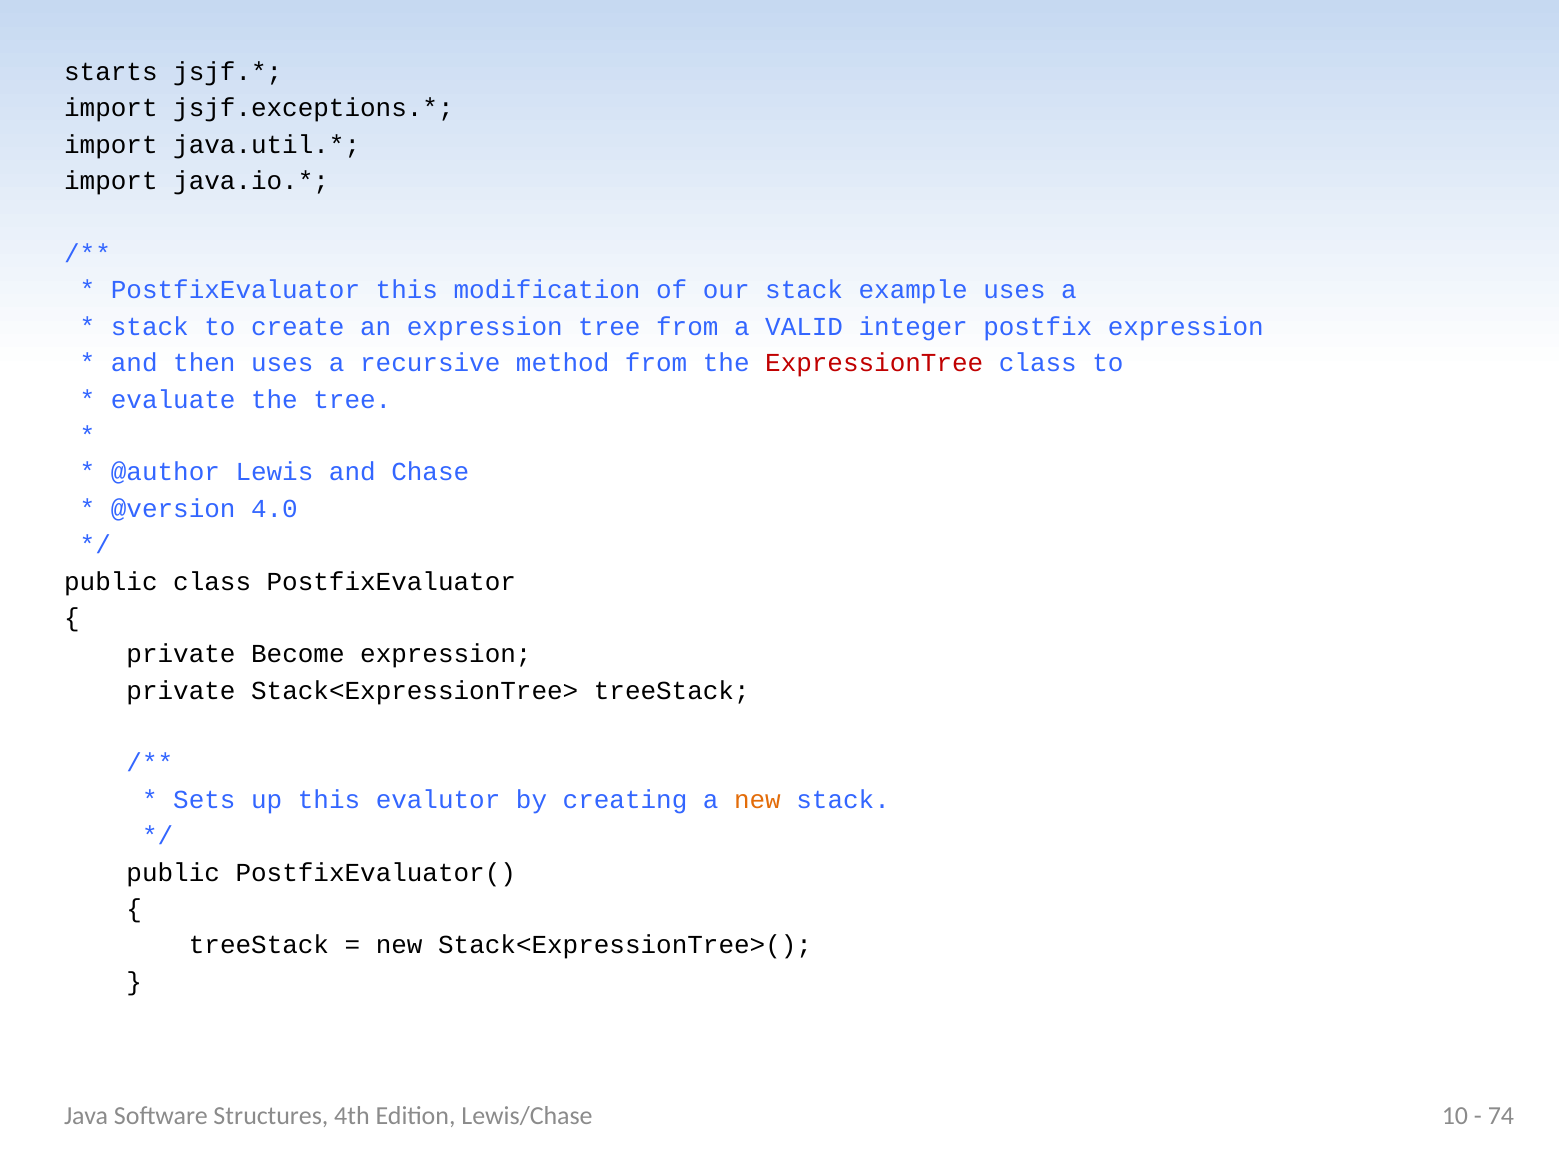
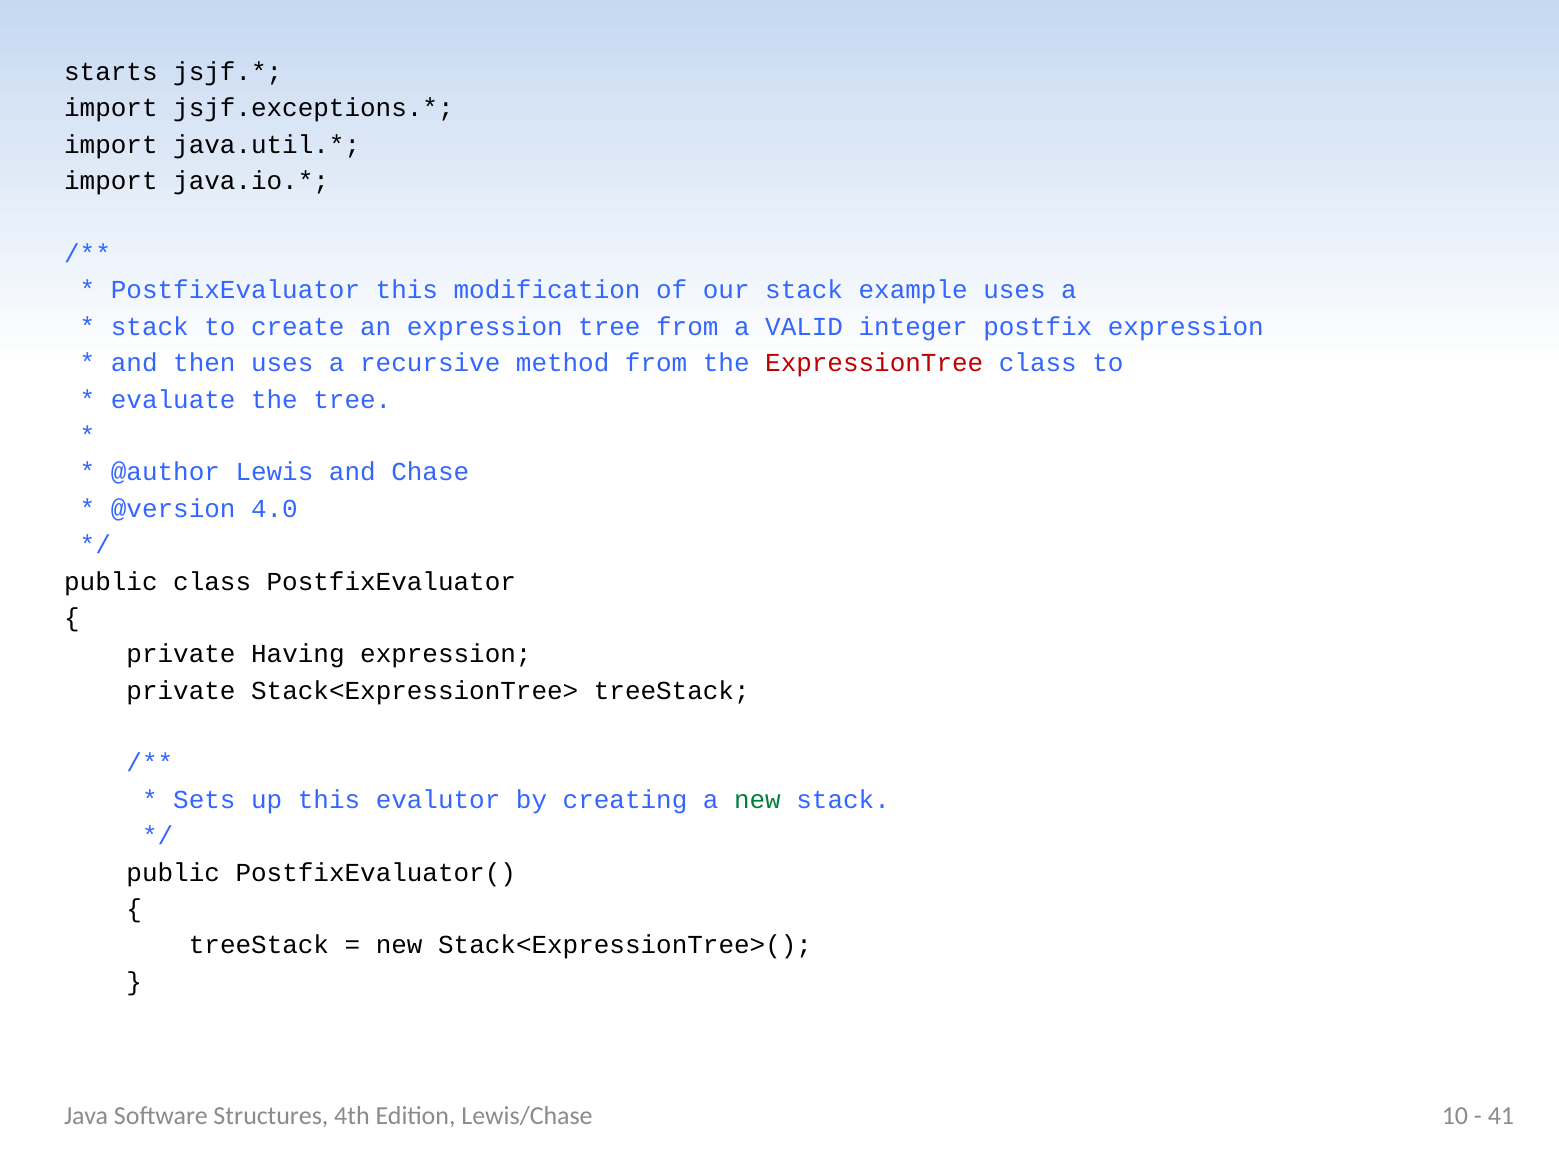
Become: Become -> Having (298, 654)
new colour: orange -> green (757, 800)
74: 74 -> 41 (1501, 1116)
